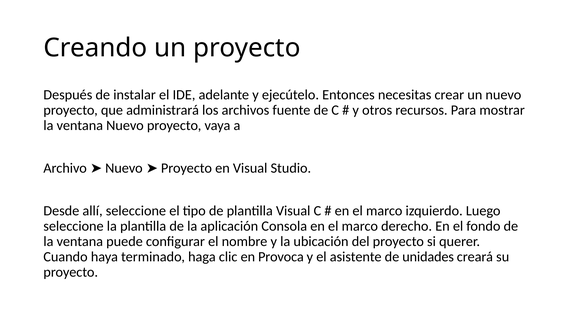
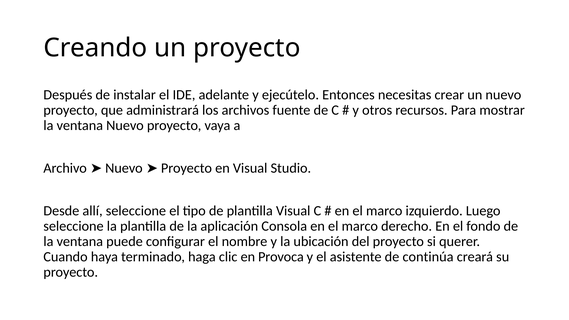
unidades: unidades -> continúa (428, 257)
